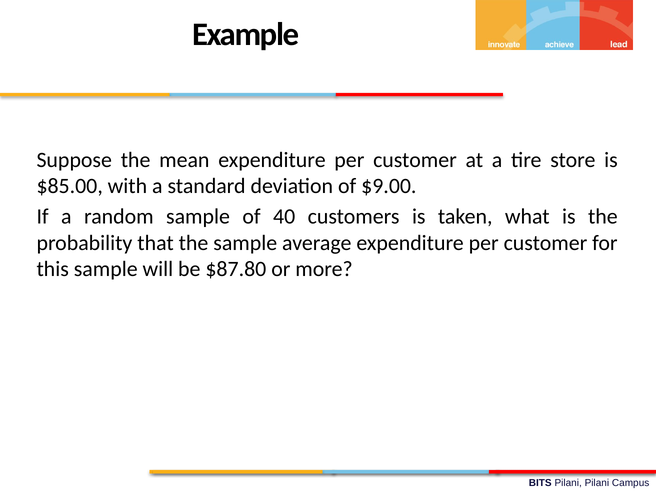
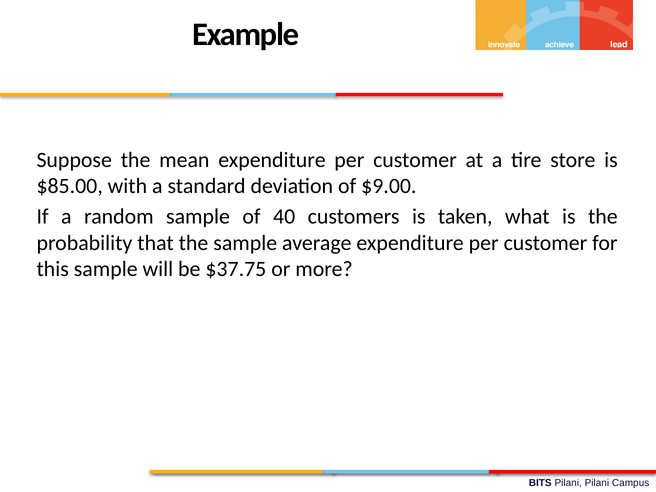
$87.80: $87.80 -> $37.75 (236, 269)
